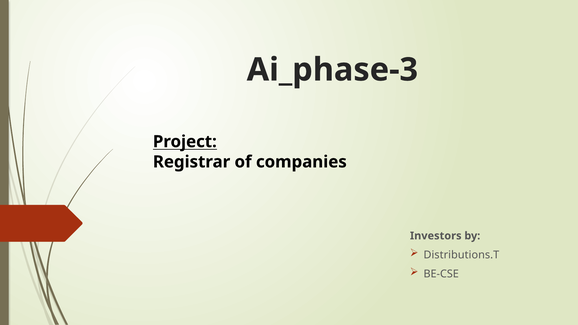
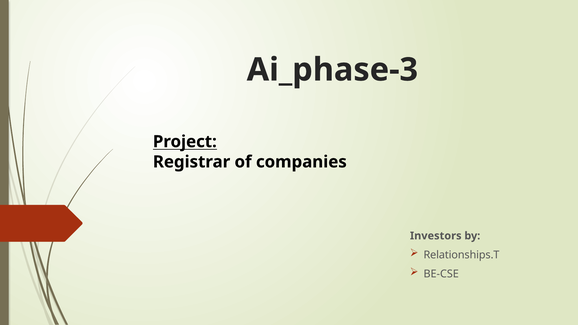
Distributions.T: Distributions.T -> Relationships.T (461, 255)
